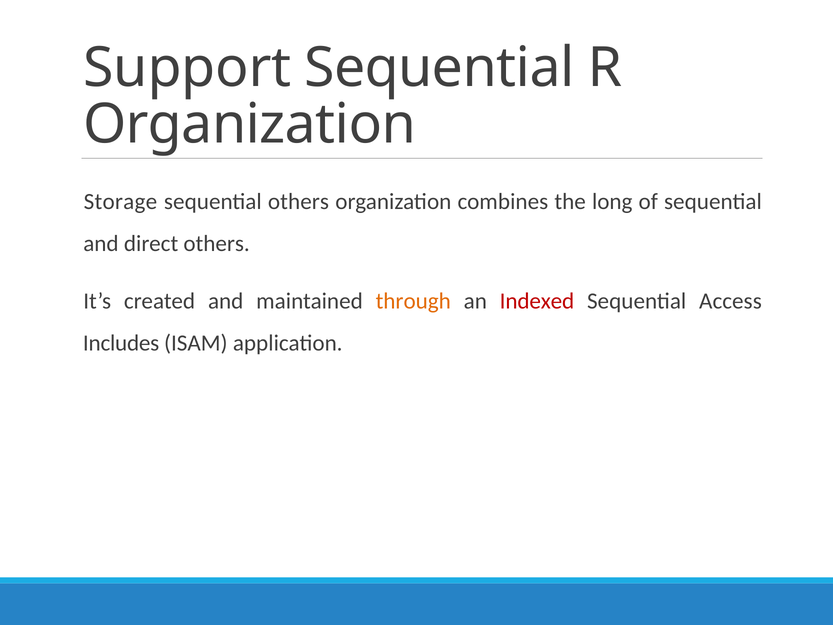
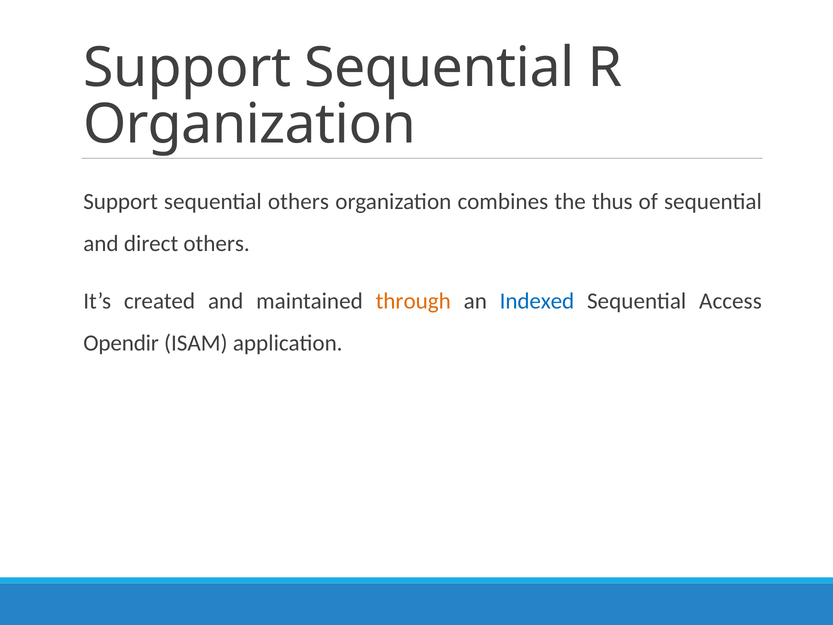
Storage: Storage -> Support (121, 202)
long: long -> thus (612, 202)
Indexed colour: red -> blue (537, 301)
Includes: Includes -> Opendir (121, 343)
